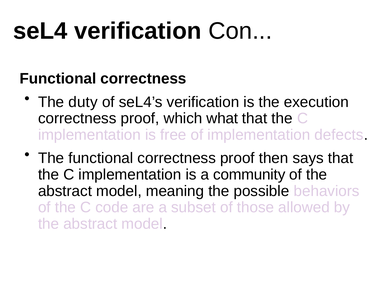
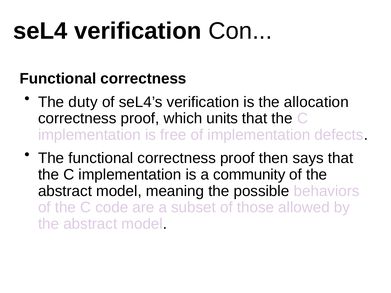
execution: execution -> allocation (316, 102)
what: what -> units (222, 119)
